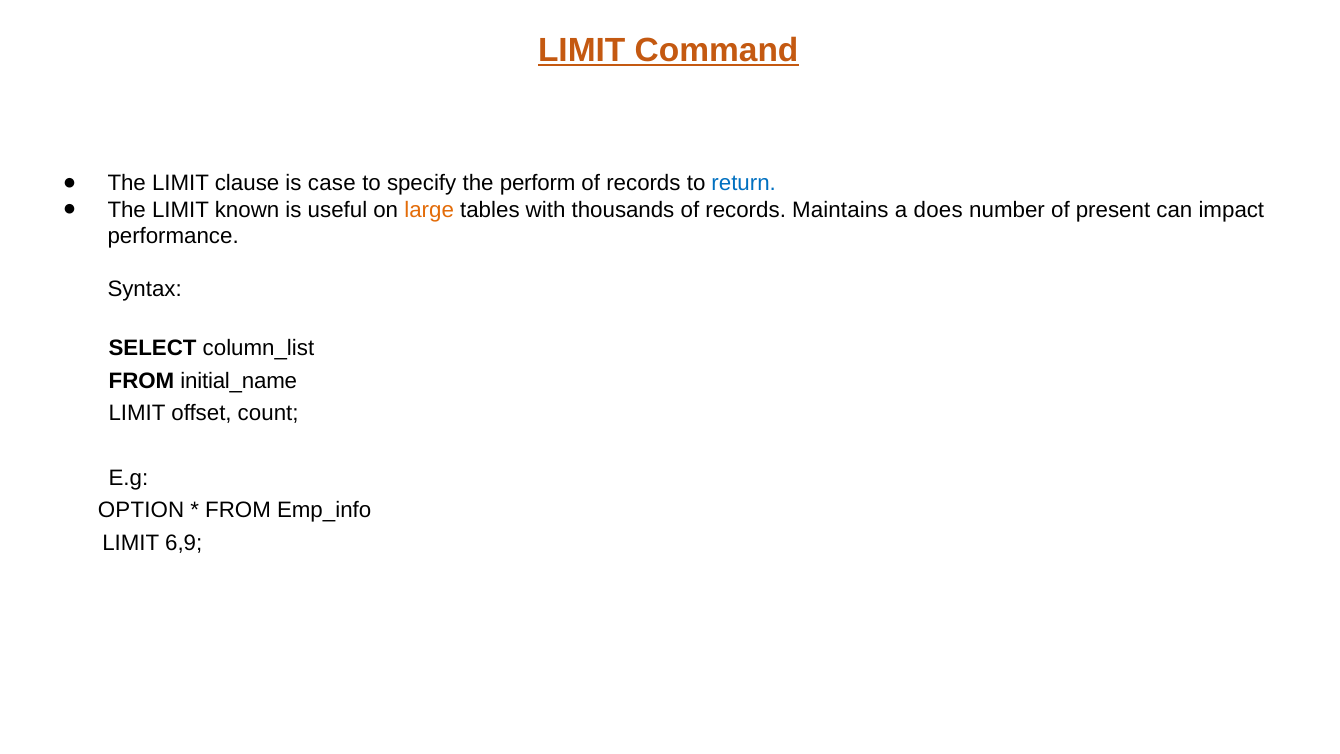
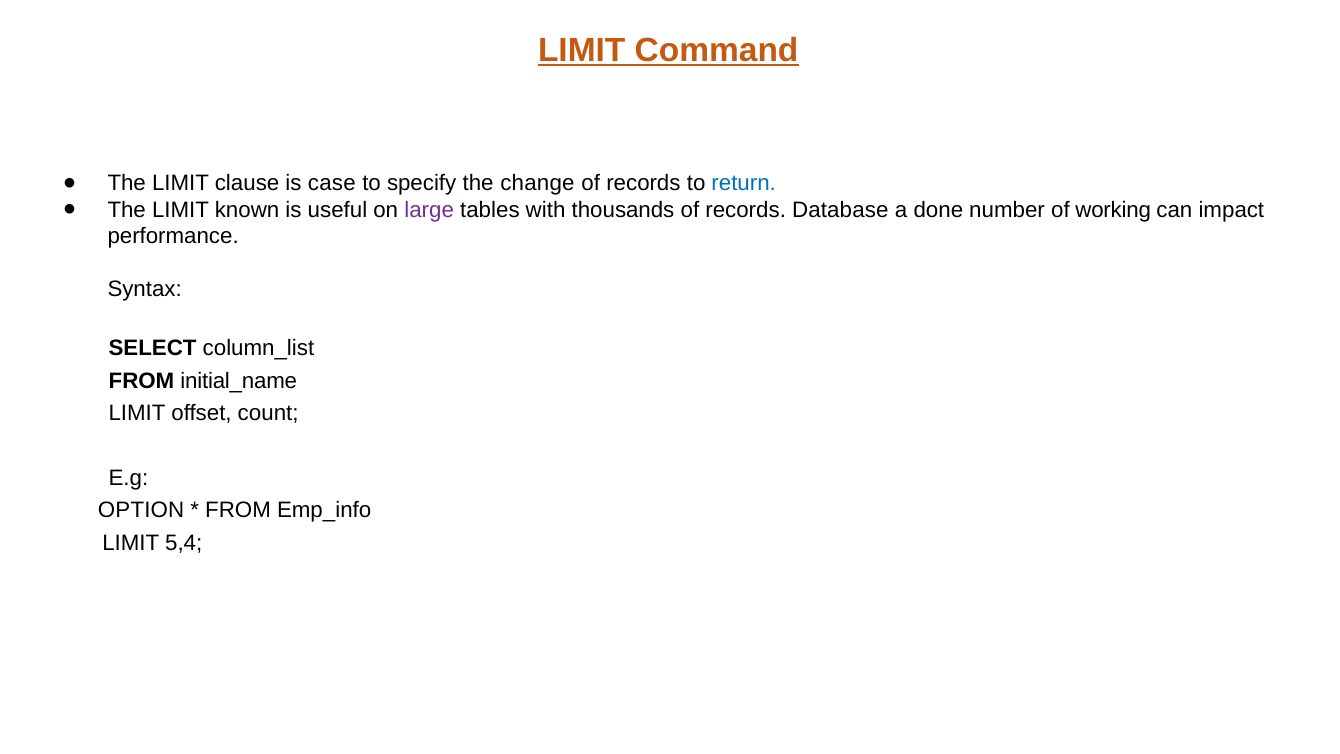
perform: perform -> change (537, 183)
large colour: orange -> purple (429, 210)
Maintains: Maintains -> Database (840, 210)
does: does -> done (938, 210)
present: present -> working (1113, 210)
6,9: 6,9 -> 5,4 (184, 543)
